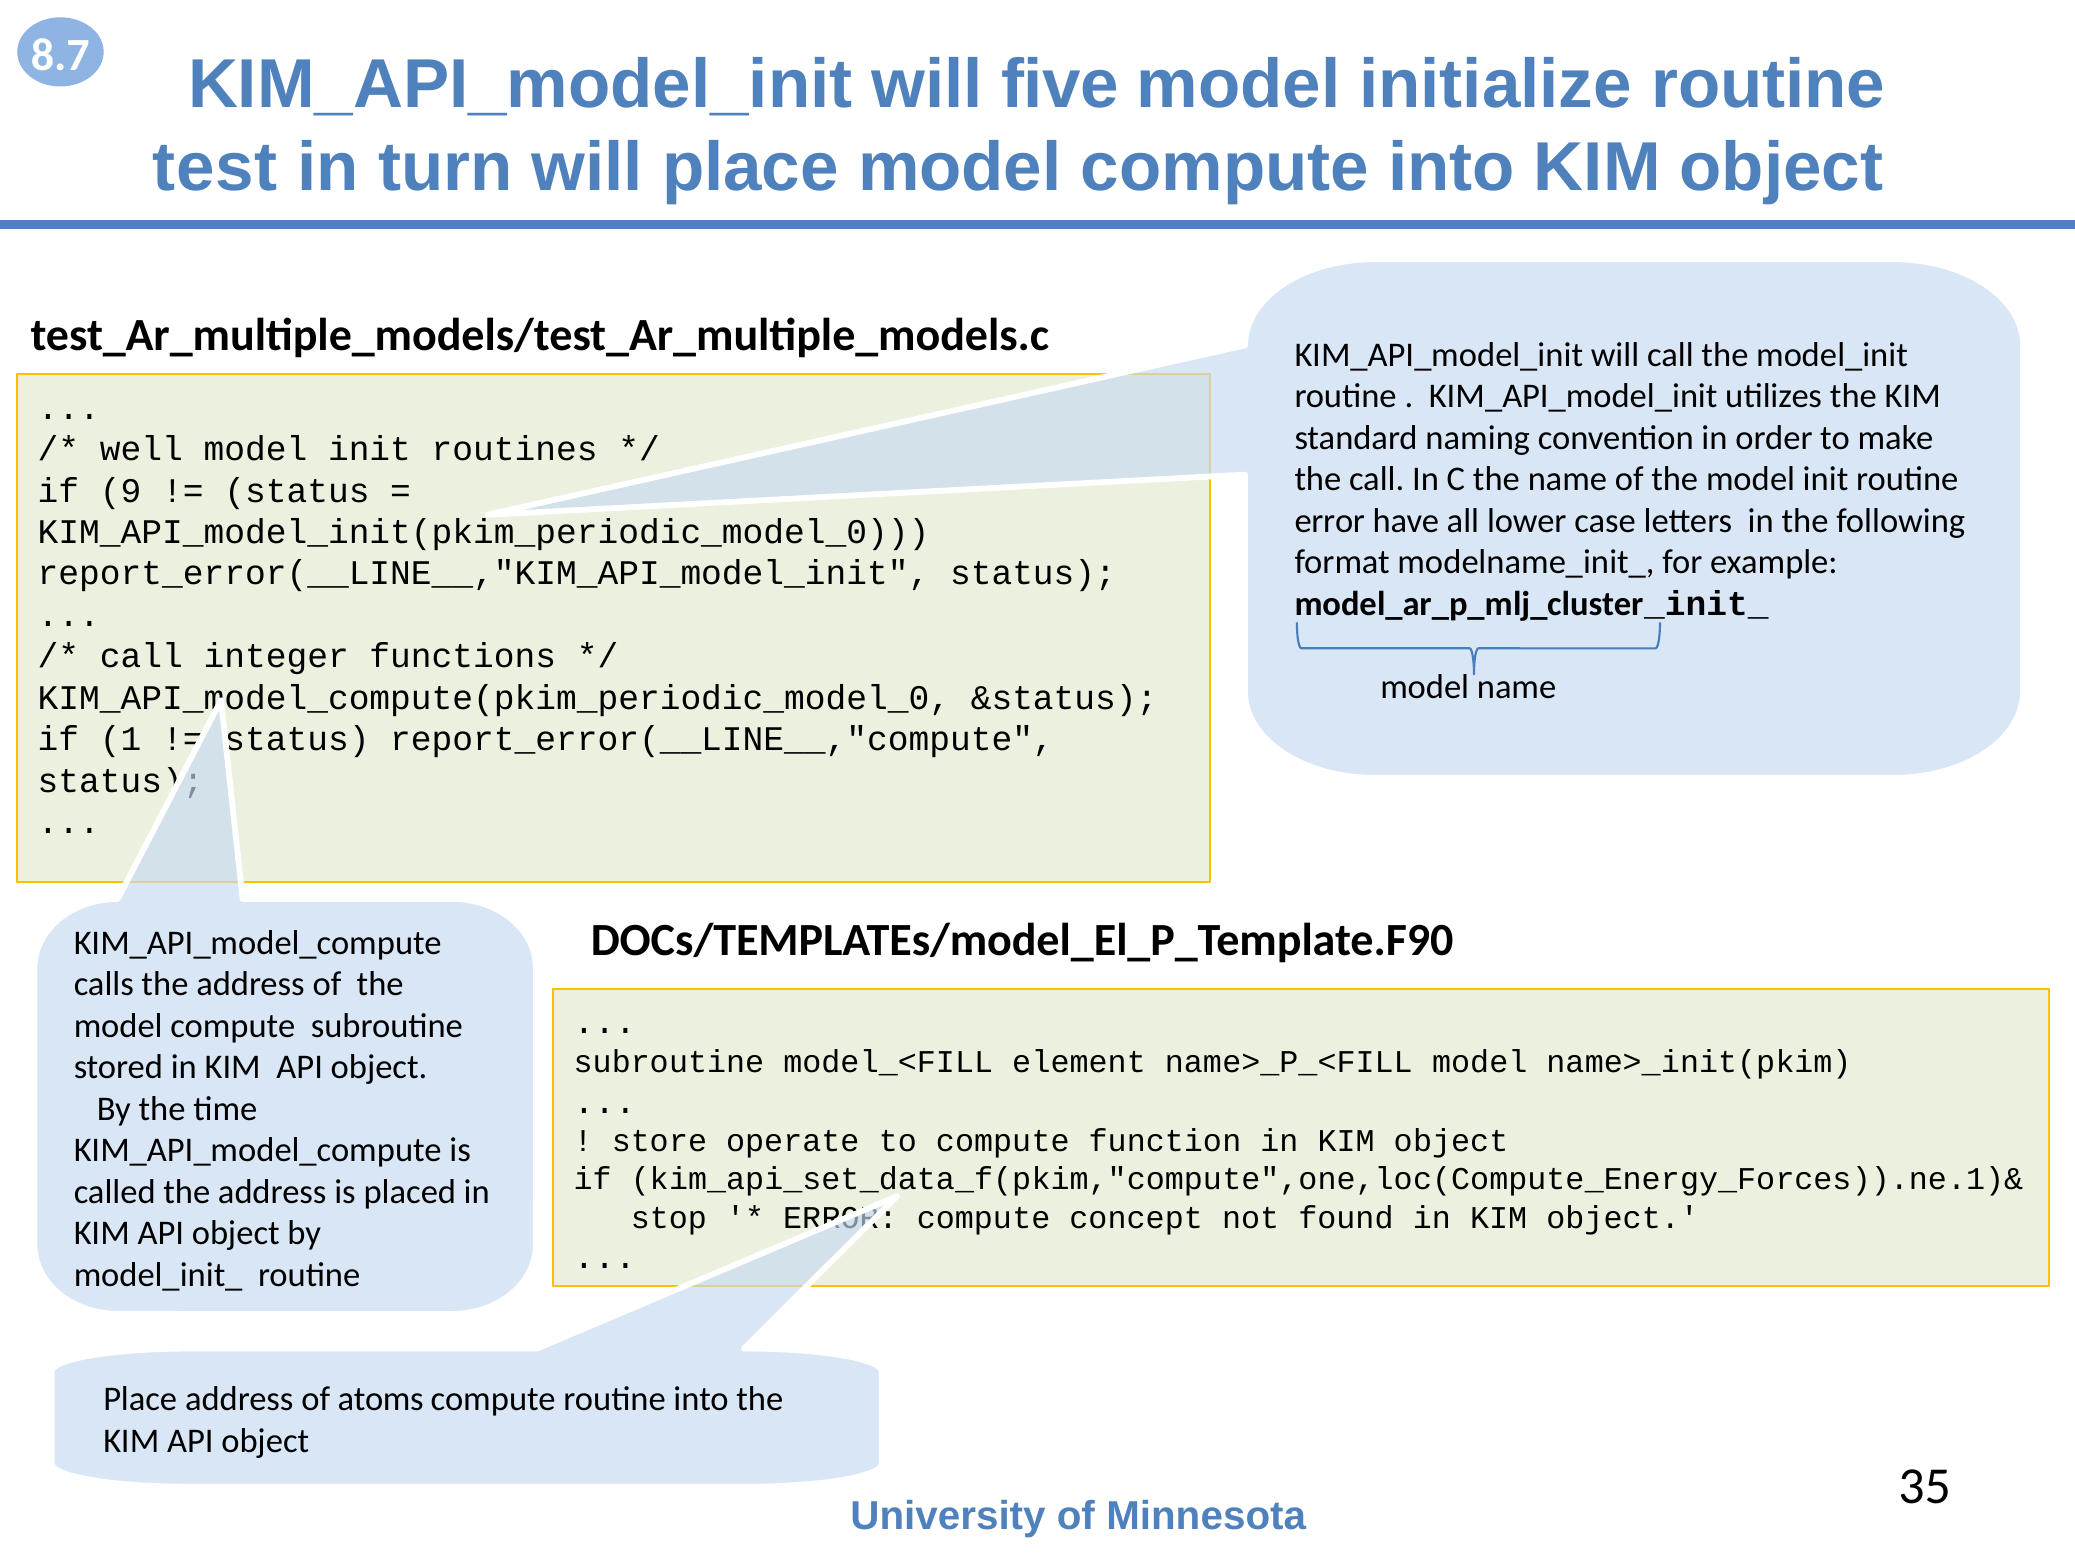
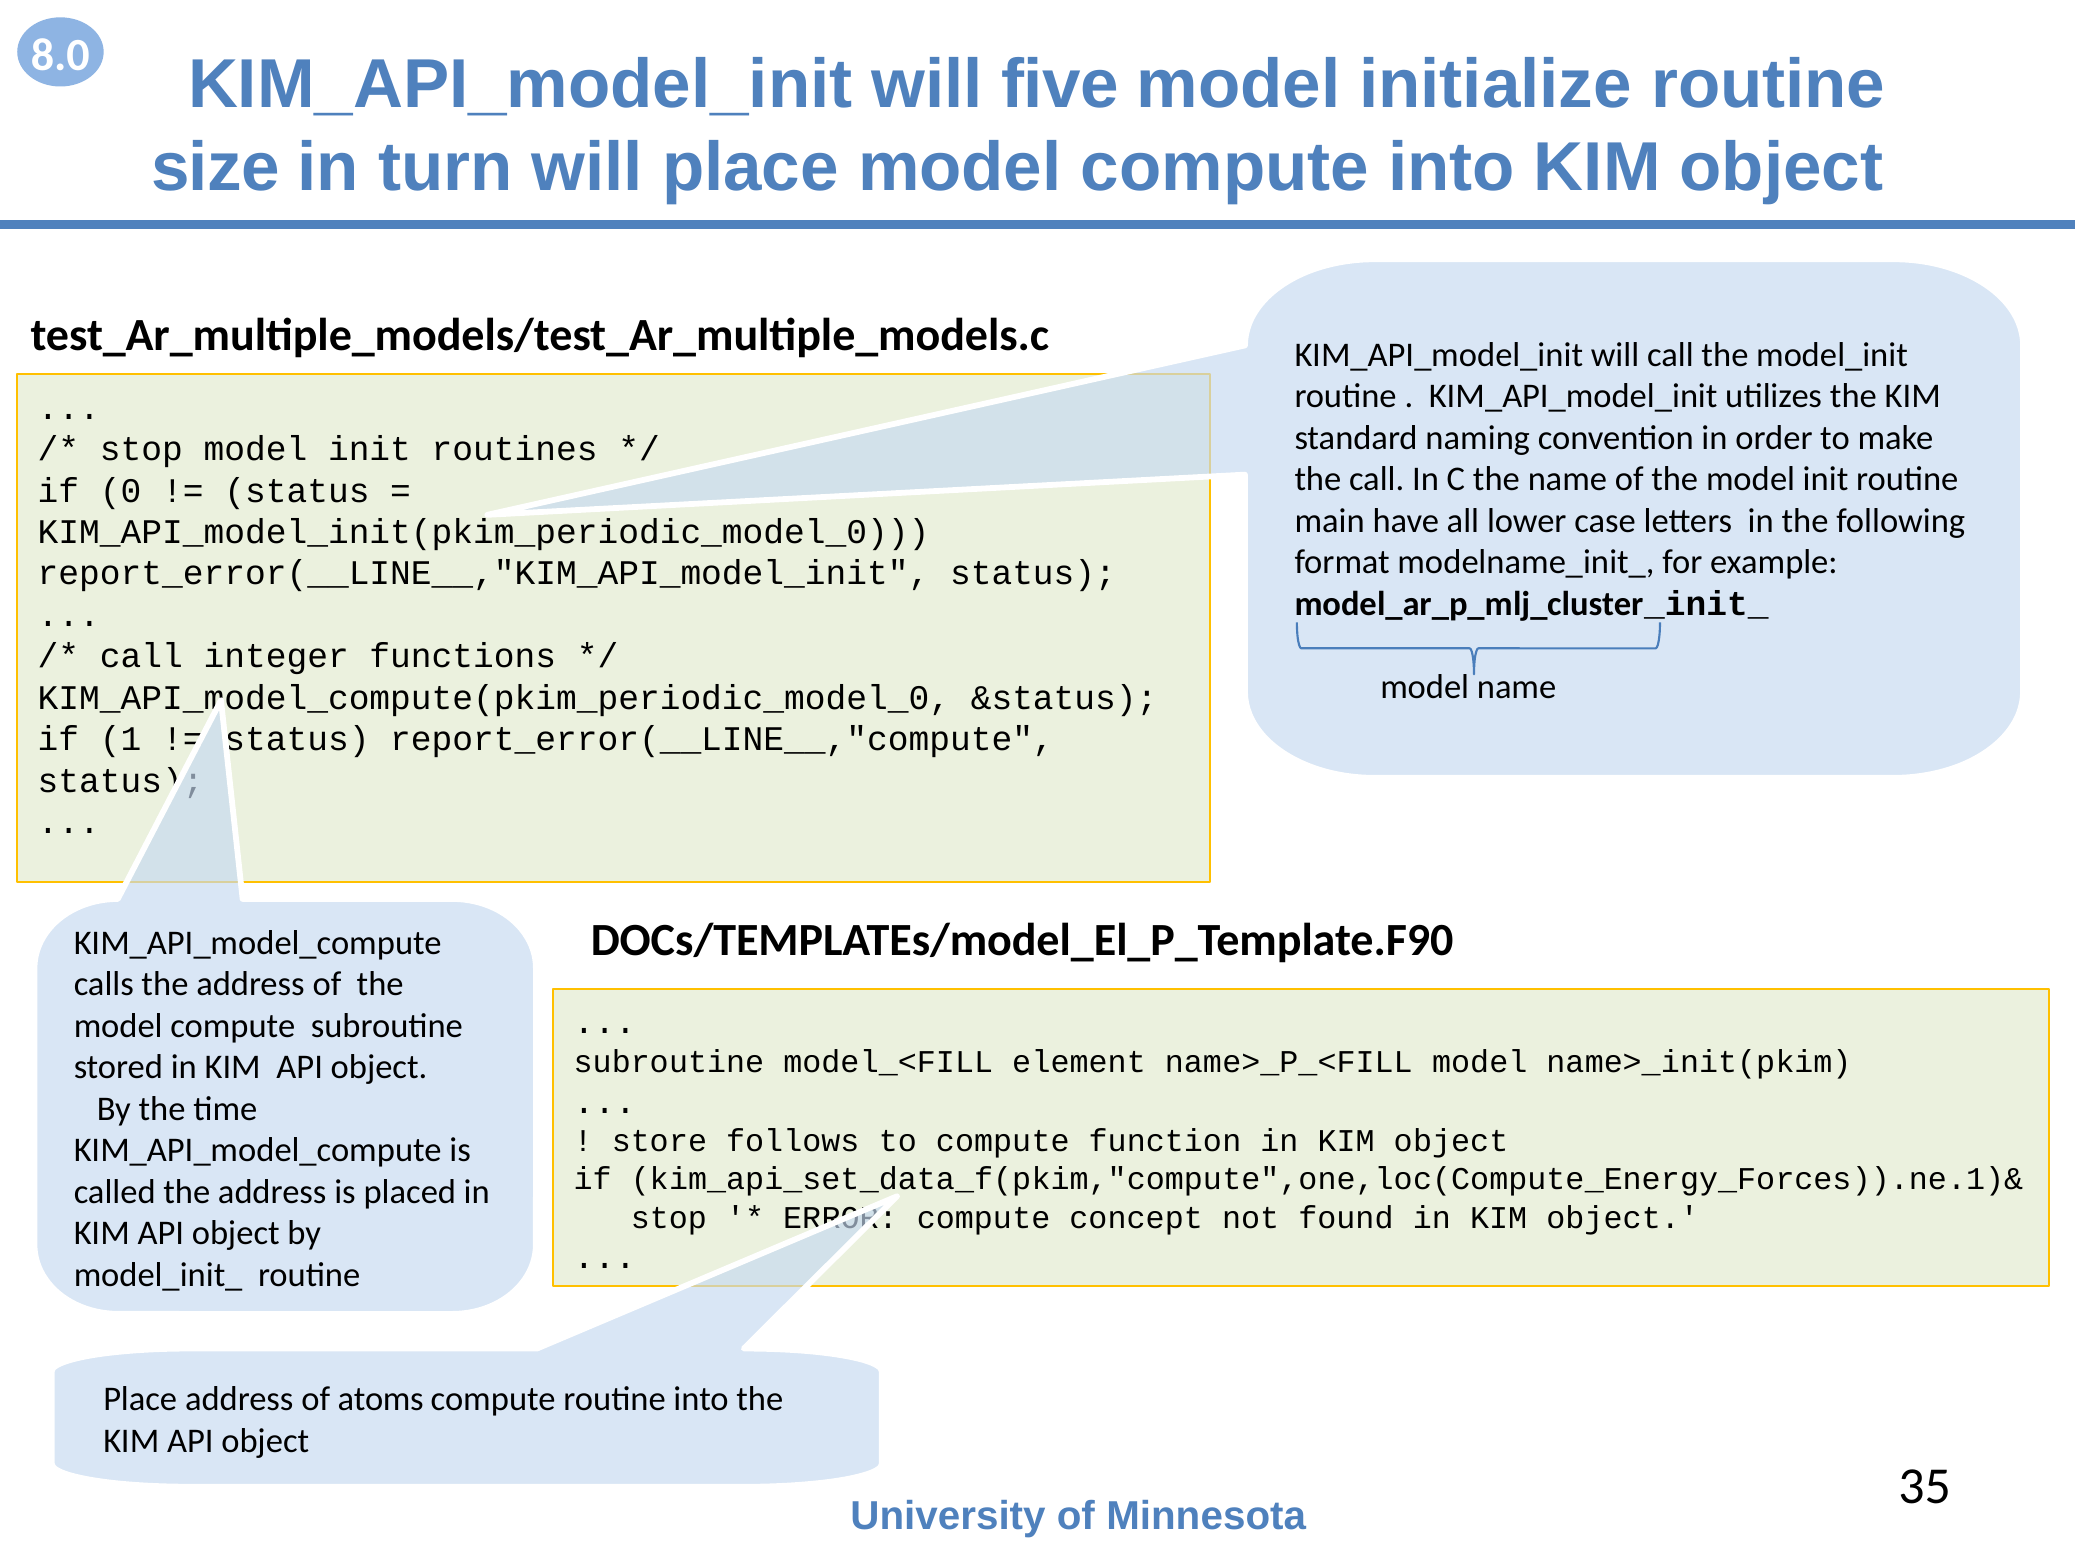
8.7: 8.7 -> 8.0 (60, 55)
test: test -> size (216, 167)
well: well -> stop (141, 449)
9: 9 -> 0 (121, 491)
error: error -> main (1330, 521)
operate: operate -> follows (793, 1142)
